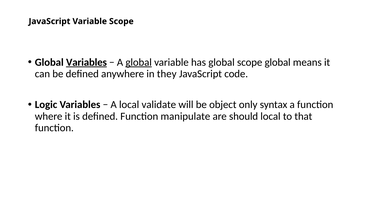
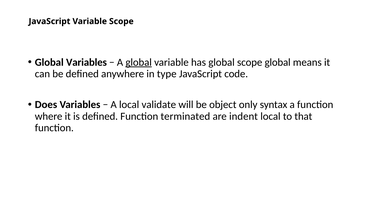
Variables underline: present -> none (86, 62)
they: they -> type (167, 74)
Logic: Logic -> Does (46, 104)
manipulate: manipulate -> terminated (185, 116)
should: should -> indent (244, 116)
